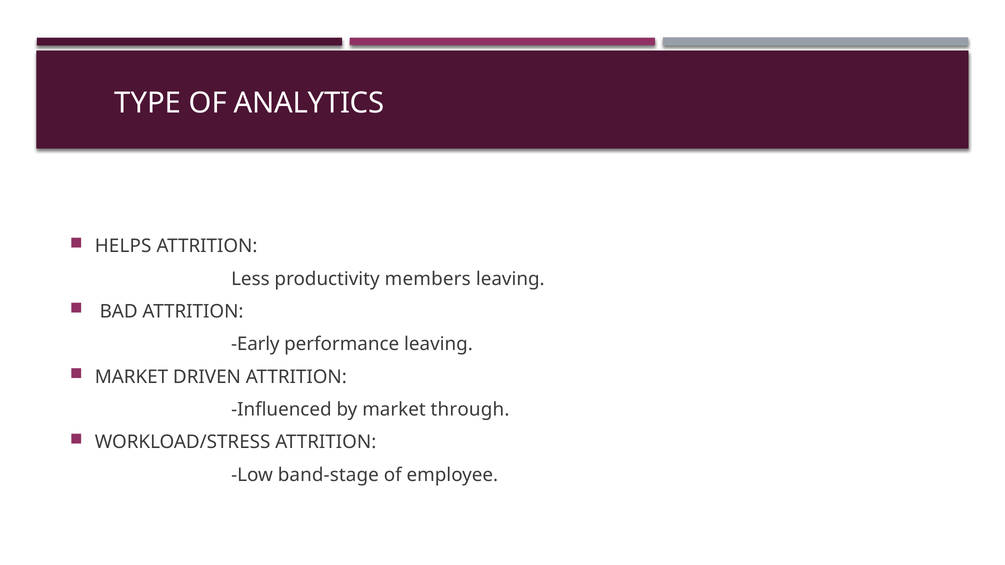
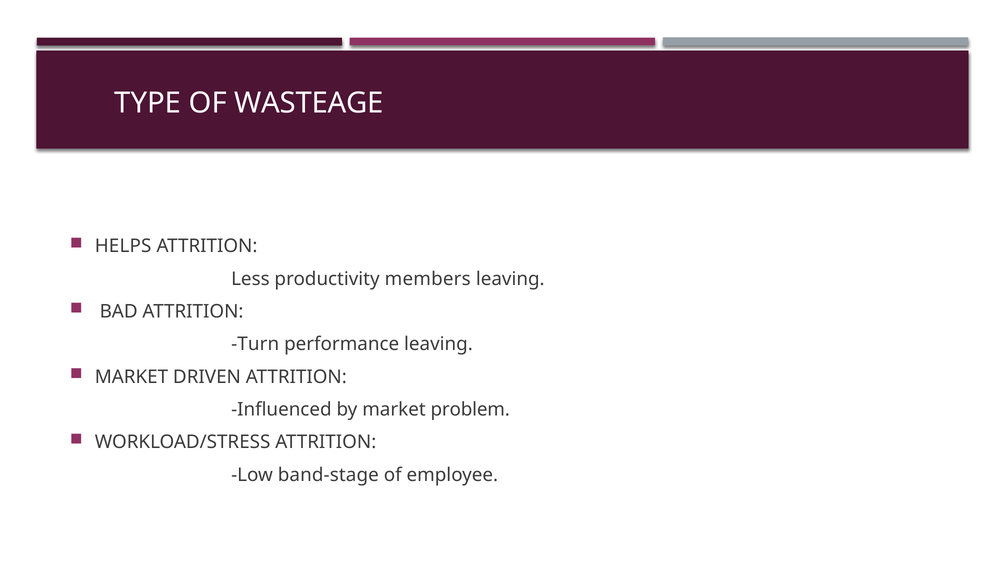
ANALYTICS: ANALYTICS -> WASTEAGE (309, 103)
Early: Early -> Turn (255, 344)
through: through -> problem (470, 410)
